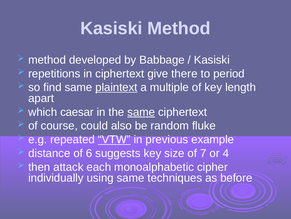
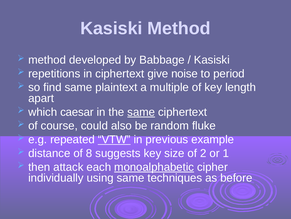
there: there -> noise (185, 73)
plaintext underline: present -> none (116, 87)
6: 6 -> 8 (89, 153)
7: 7 -> 2 (203, 153)
4: 4 -> 1 (226, 153)
monoalphabetic underline: none -> present (154, 167)
